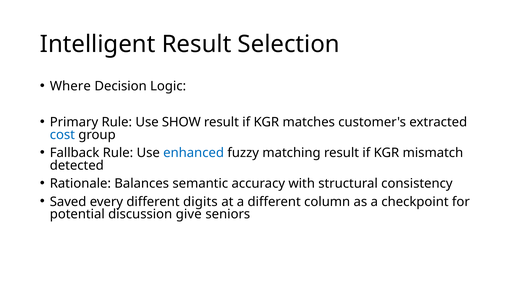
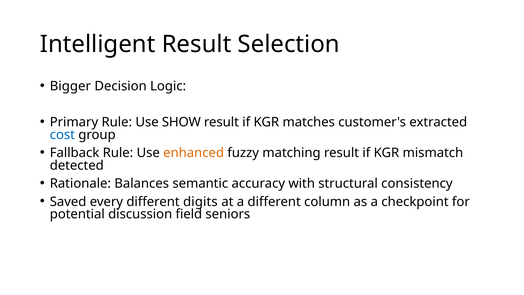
Where: Where -> Bigger (70, 86)
enhanced colour: blue -> orange (194, 153)
give: give -> field (189, 214)
